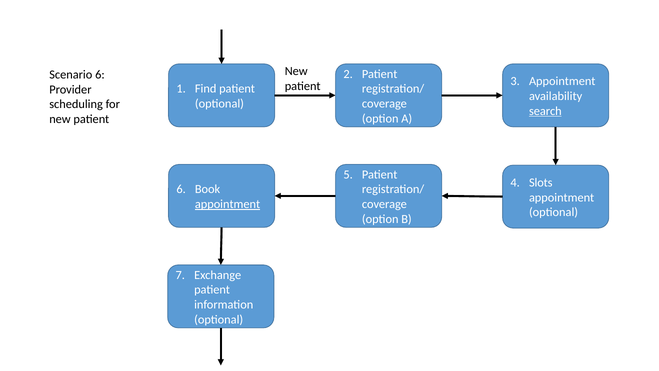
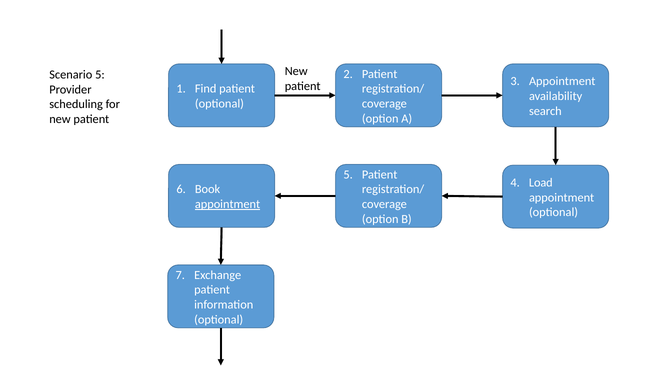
Scenario 6: 6 -> 5 (100, 75)
search underline: present -> none (545, 111)
Slots: Slots -> Load (541, 182)
